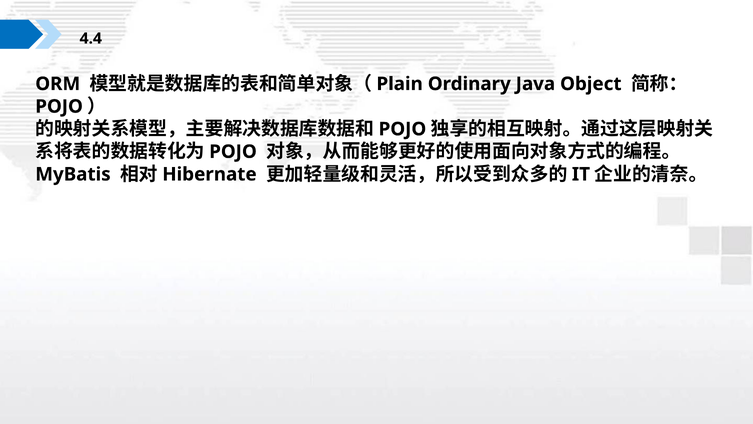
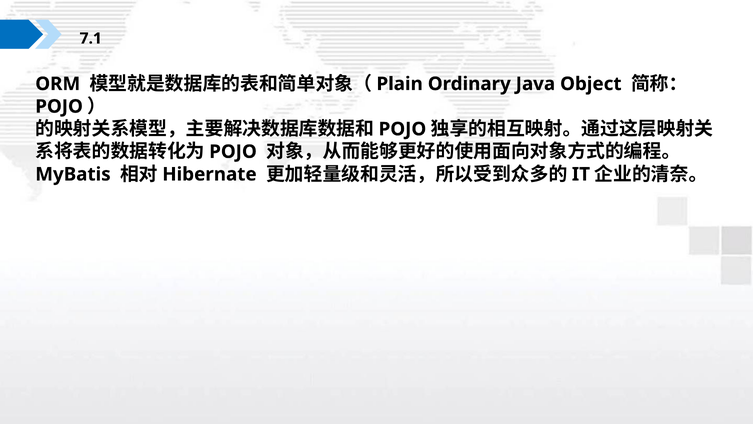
4.4: 4.4 -> 7.1 (91, 38)
